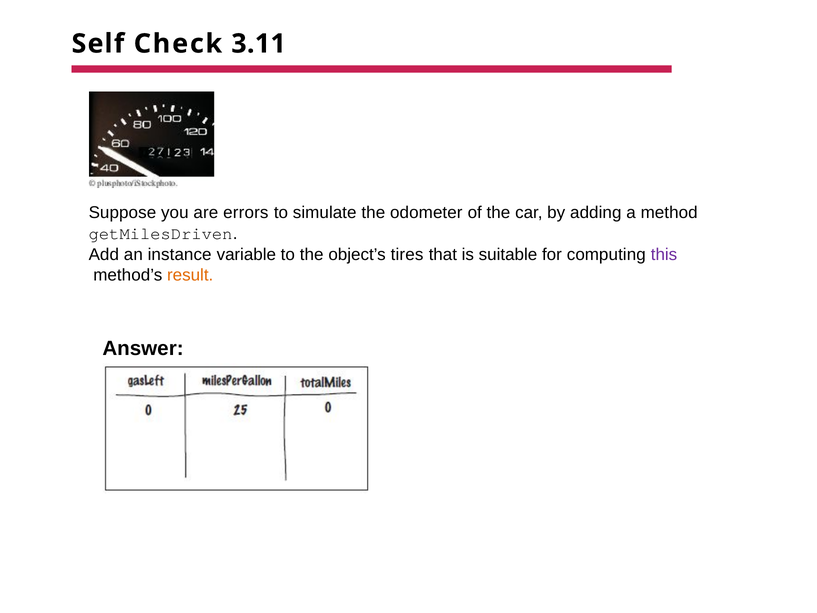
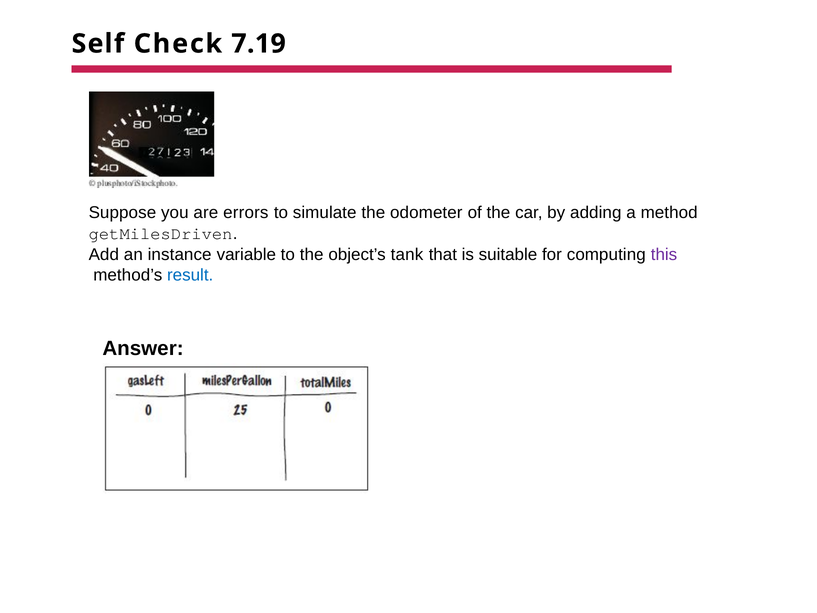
3.11: 3.11 -> 7.19 (259, 44)
tires: tires -> tank (407, 255)
result colour: orange -> blue (190, 275)
